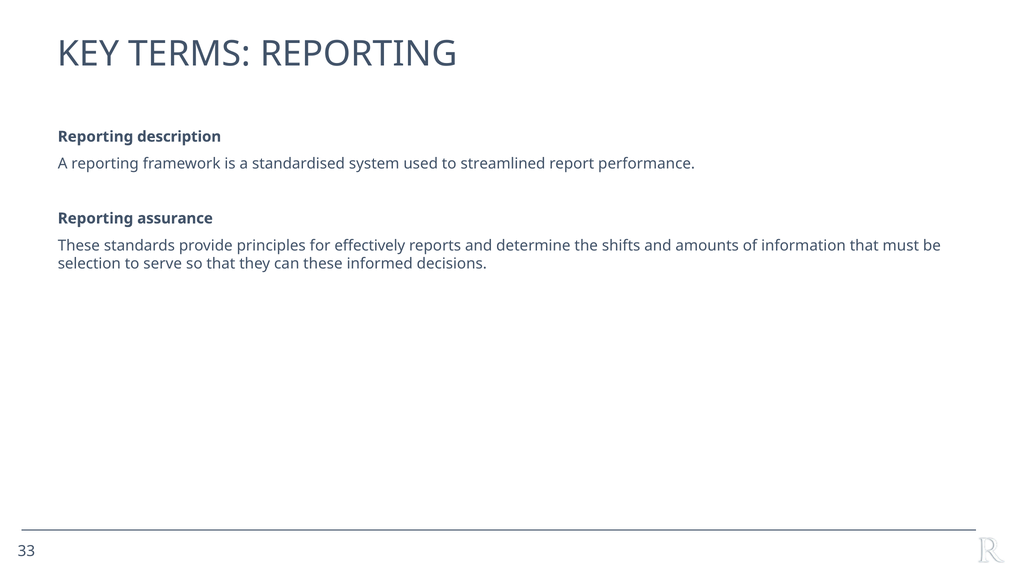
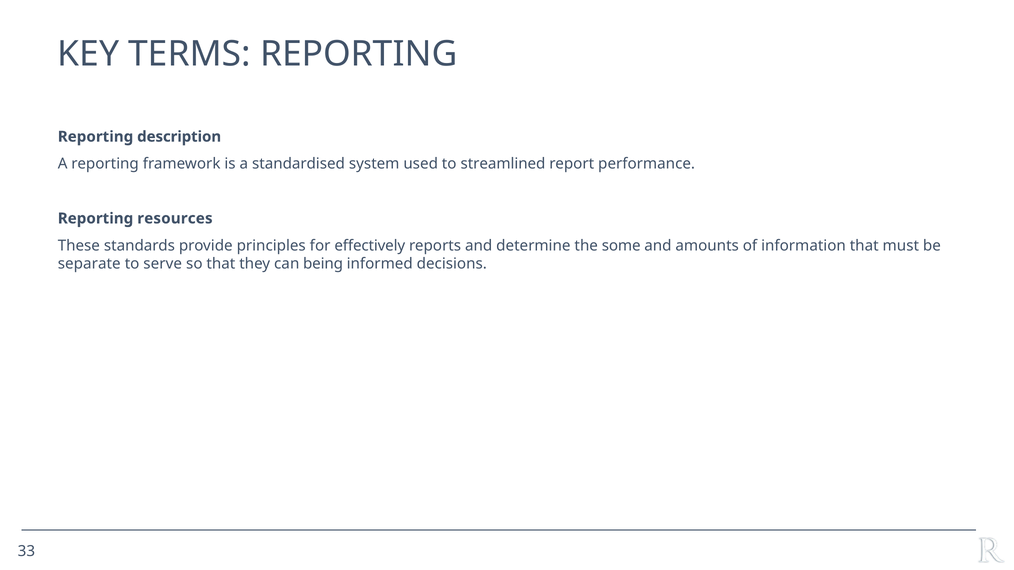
assurance: assurance -> resources (175, 219)
shifts: shifts -> some (621, 246)
selection: selection -> separate (89, 264)
can these: these -> being (323, 264)
